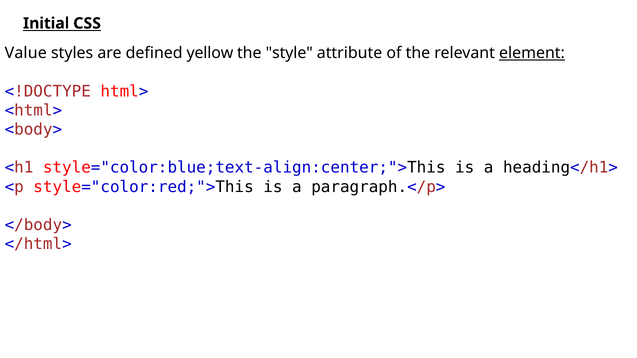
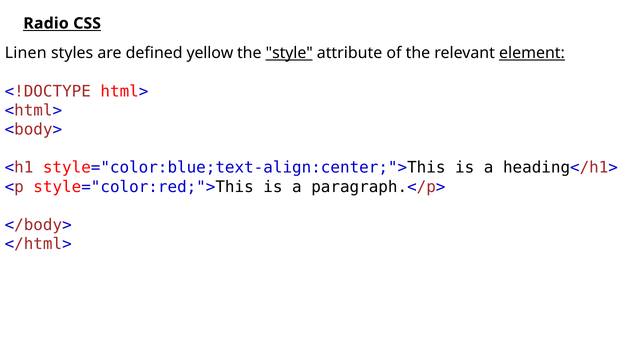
Initial: Initial -> Radio (46, 23)
Value: Value -> Linen (26, 53)
style underline: none -> present (289, 53)
